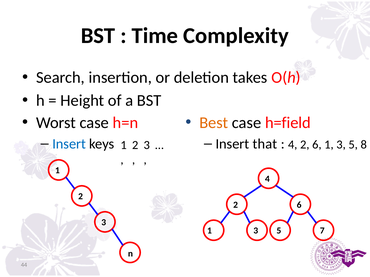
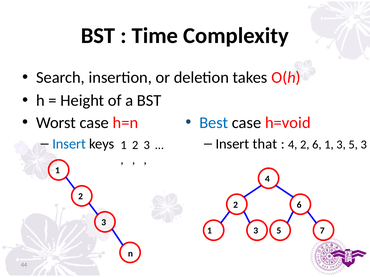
Best colour: orange -> blue (214, 123)
h=field: h=field -> h=void (288, 123)
5 8: 8 -> 3 (364, 145)
